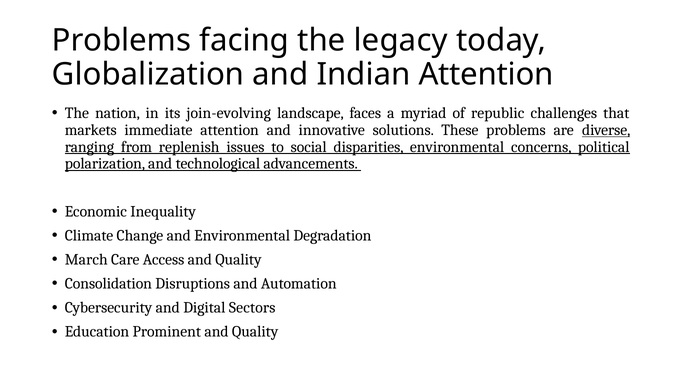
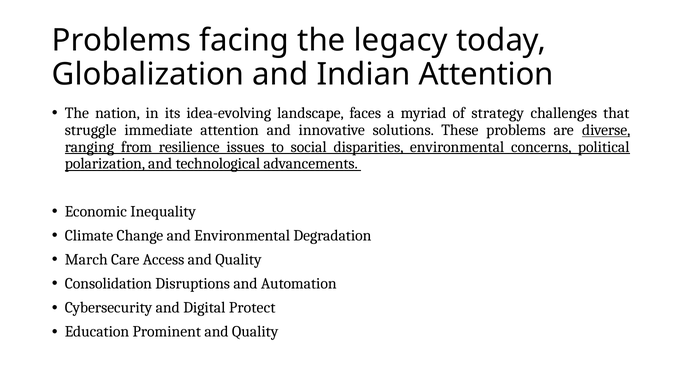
join-evolving: join-evolving -> idea-evolving (229, 113)
republic: republic -> strategy (498, 113)
markets: markets -> struggle (91, 130)
replenish: replenish -> resilience (189, 147)
Sectors: Sectors -> Protect (252, 308)
